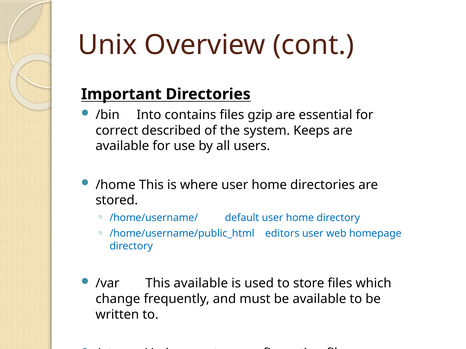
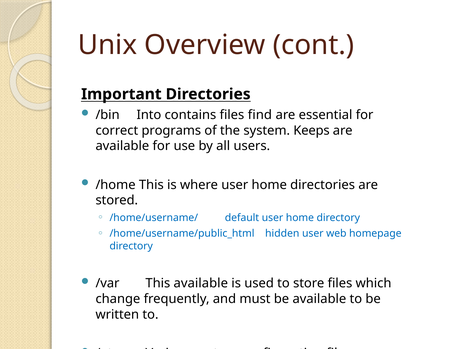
gzip: gzip -> find (260, 115)
described: described -> programs (171, 131)
editors: editors -> hidden (282, 234)
